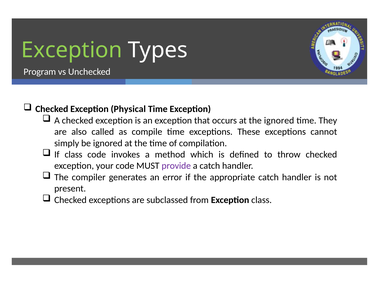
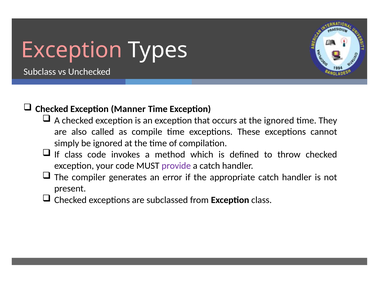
Exception colour: light green -> pink (72, 50)
Program: Program -> Subclass (40, 72)
Physical: Physical -> Manner (128, 109)
